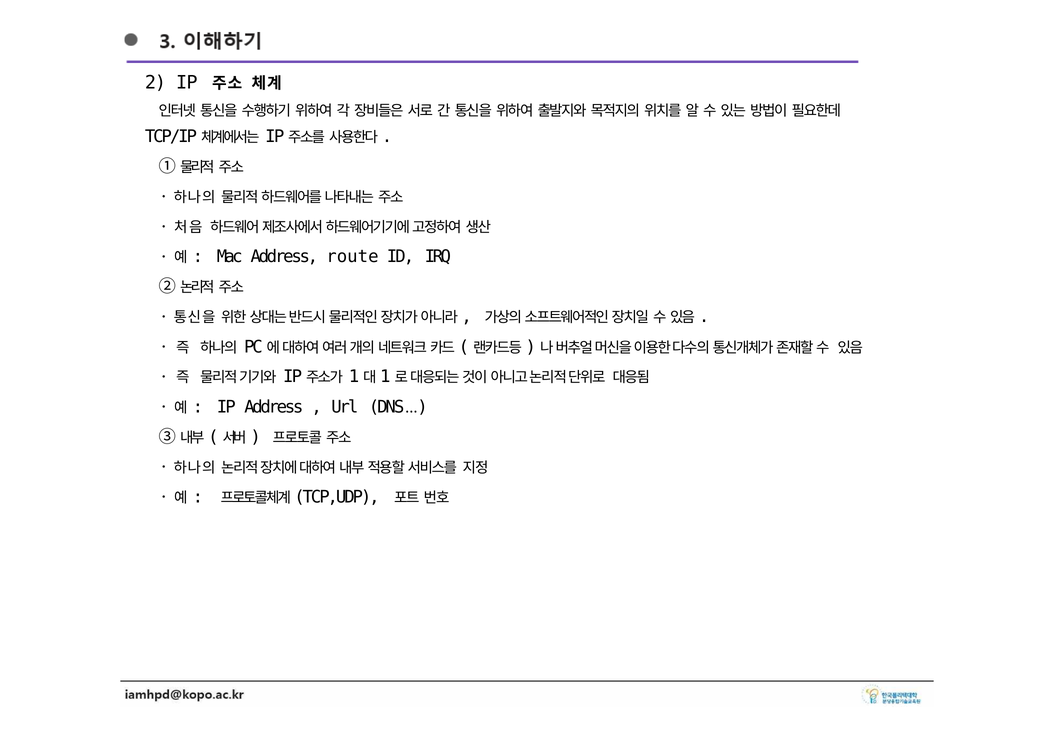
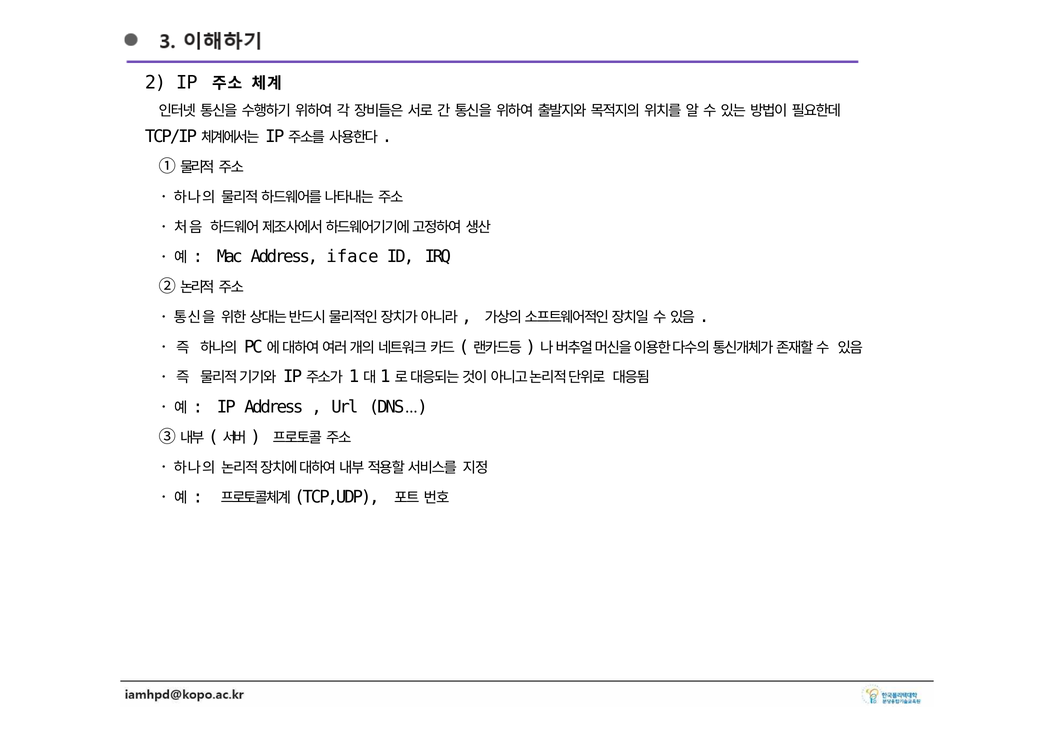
route: route -> iface (352, 257)
